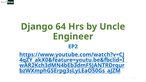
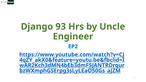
64: 64 -> 93 (61, 27)
